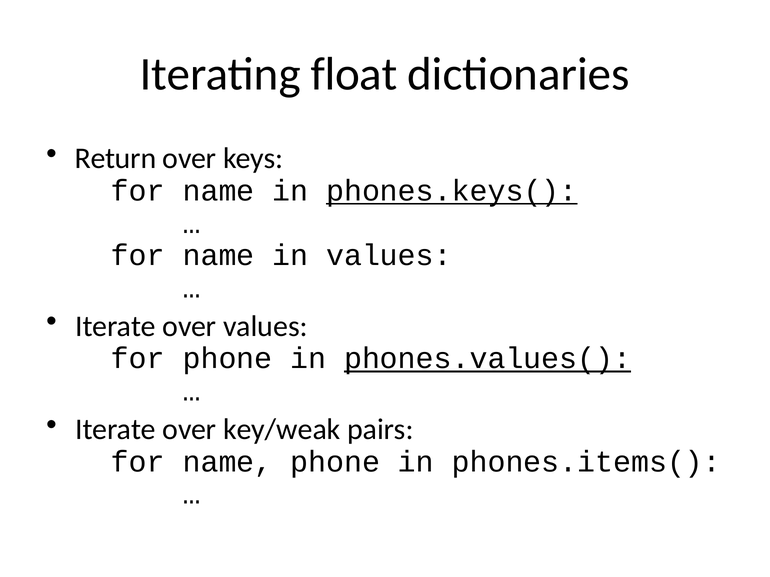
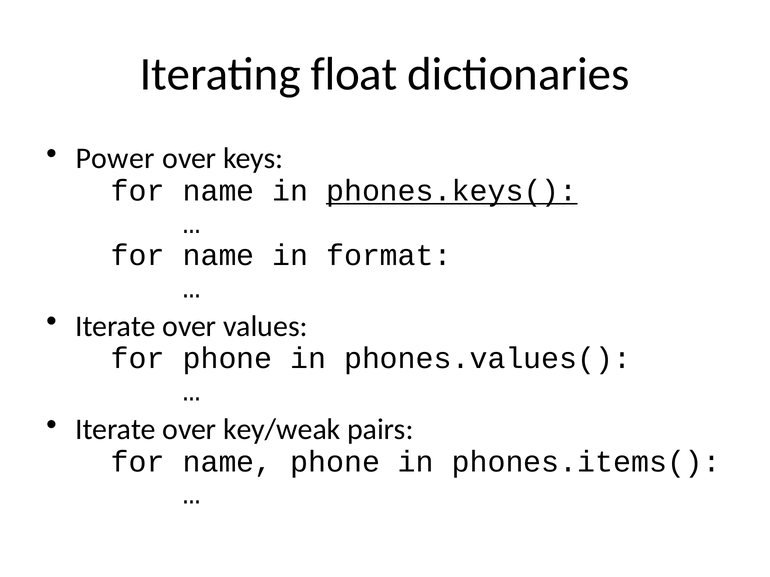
Return: Return -> Power (115, 159)
in values: values -> format (389, 256)
phones.values( underline: present -> none (488, 359)
